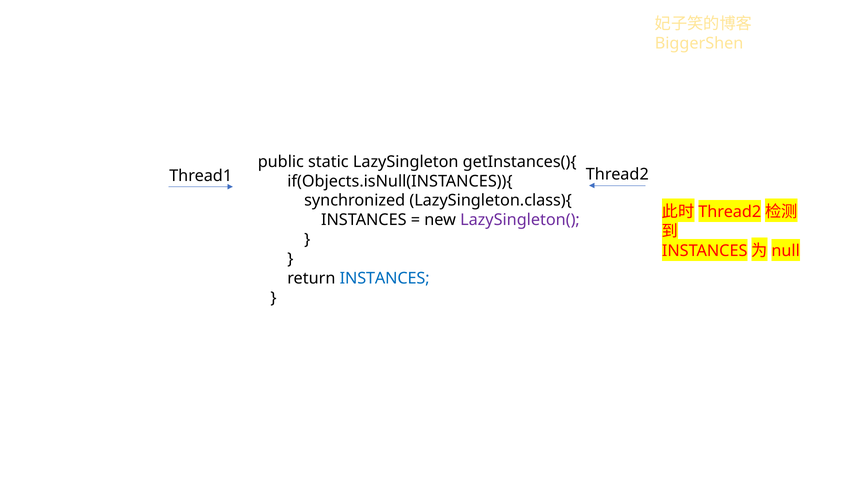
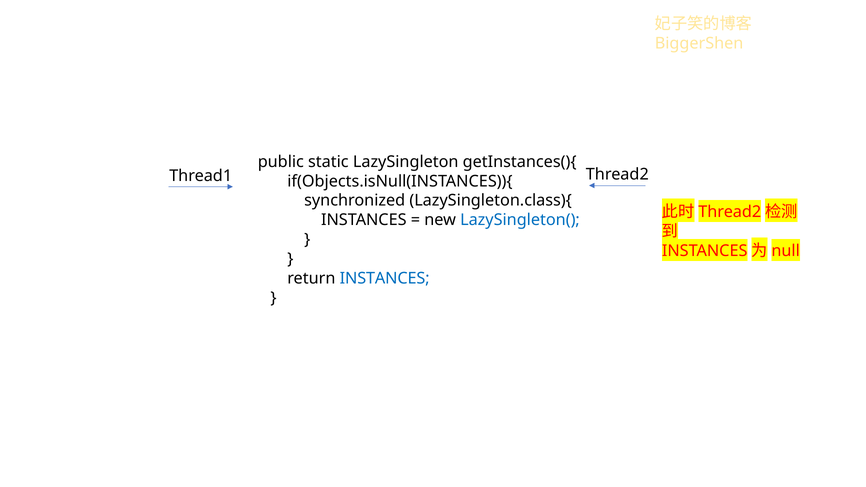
LazySingleton( colour: purple -> blue (520, 220)
